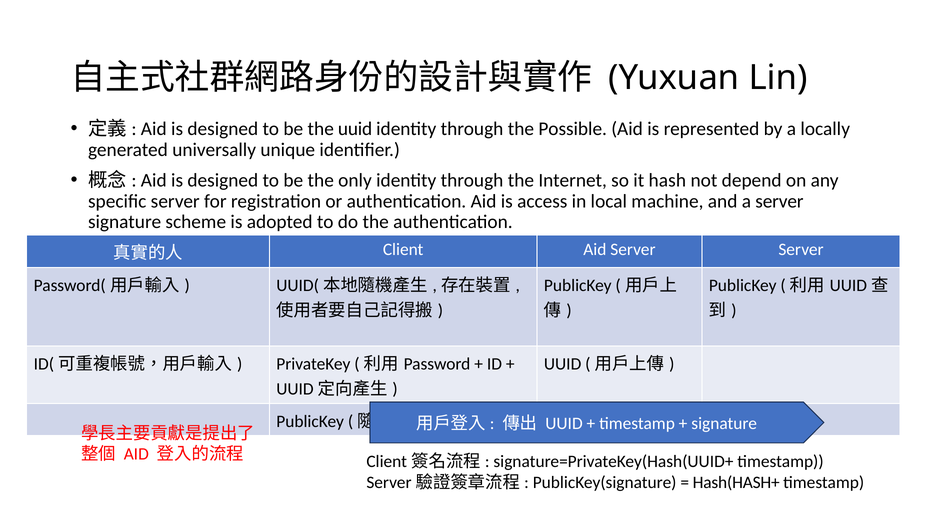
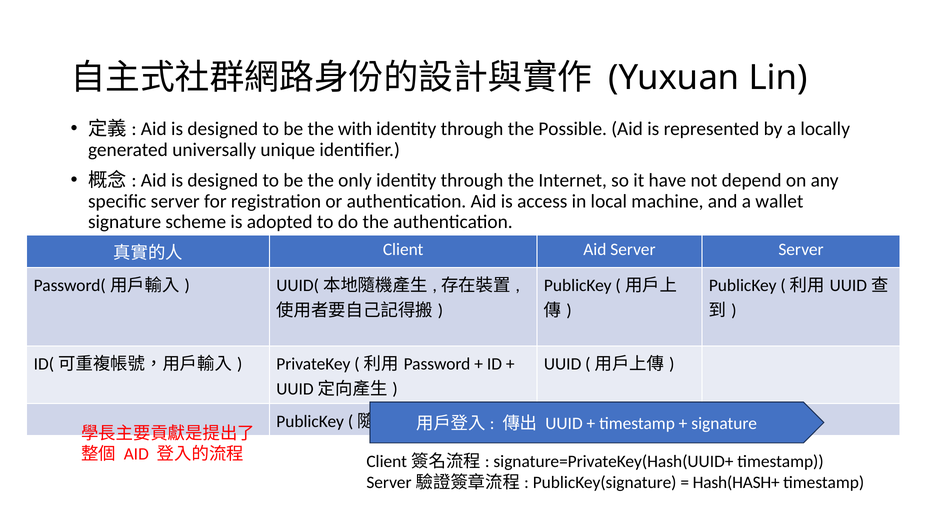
the uuid: uuid -> with (355, 129)
hash: hash -> have (667, 180)
a server: server -> wallet (779, 201)
